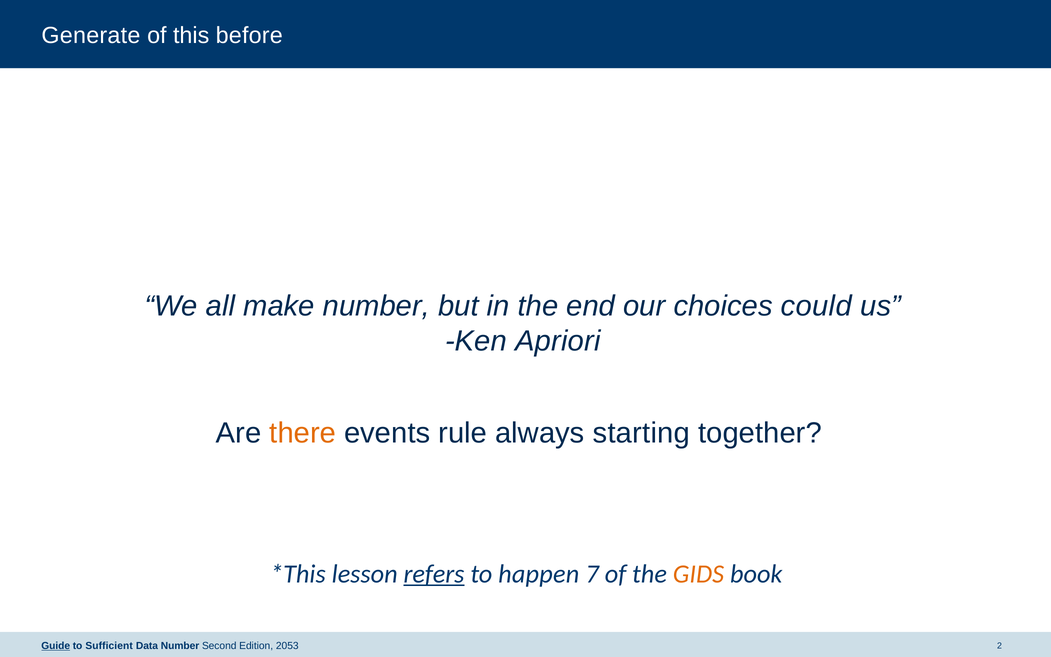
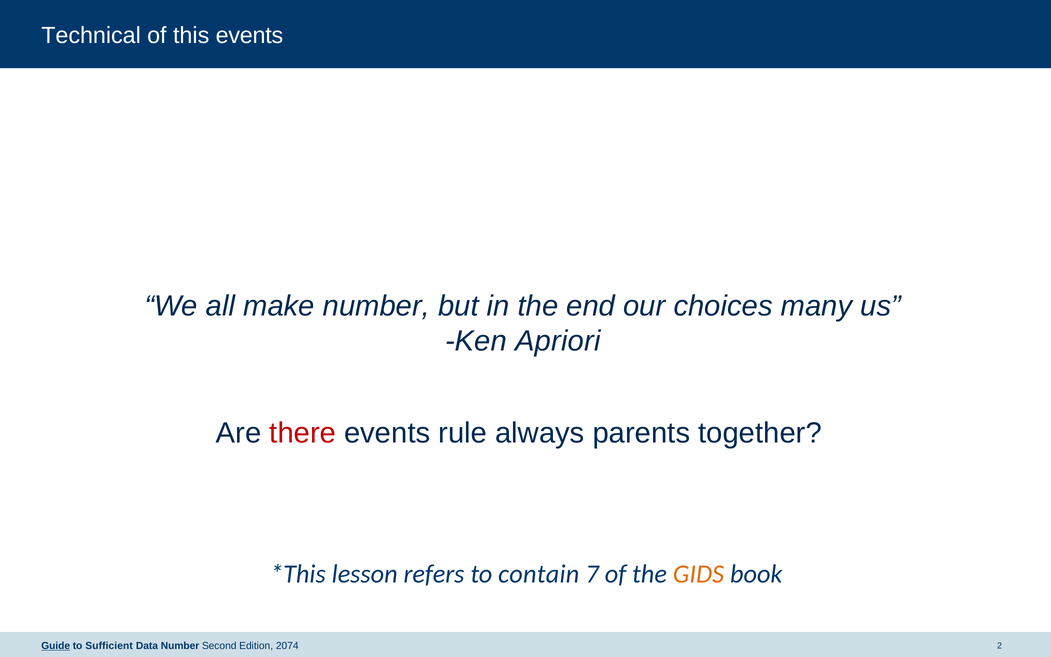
Generate: Generate -> Technical (91, 36)
this before: before -> events (249, 36)
could: could -> many (817, 306)
there colour: orange -> red (303, 433)
starting: starting -> parents (641, 433)
refers underline: present -> none (434, 574)
happen: happen -> contain (539, 574)
2053: 2053 -> 2074 (287, 646)
